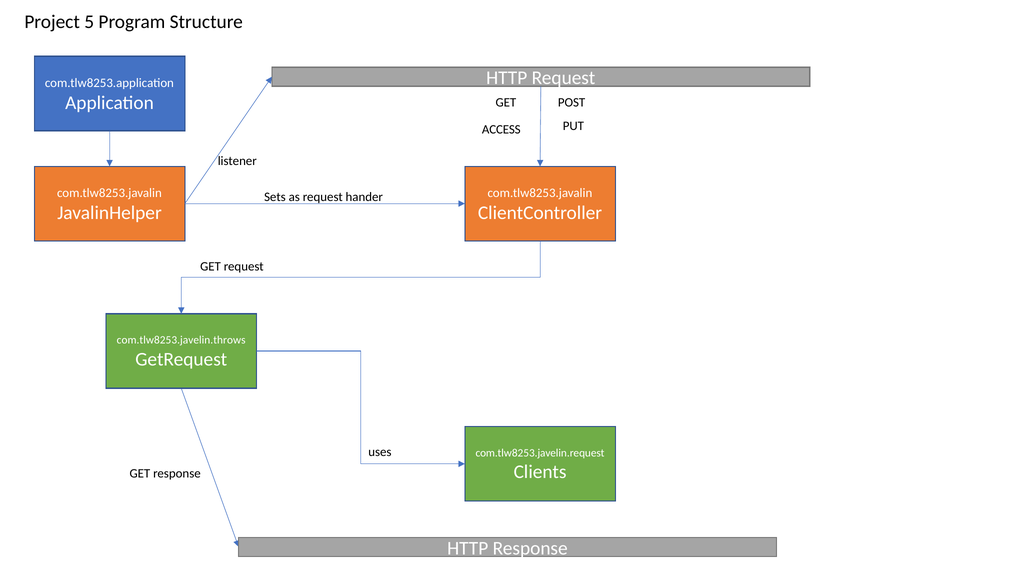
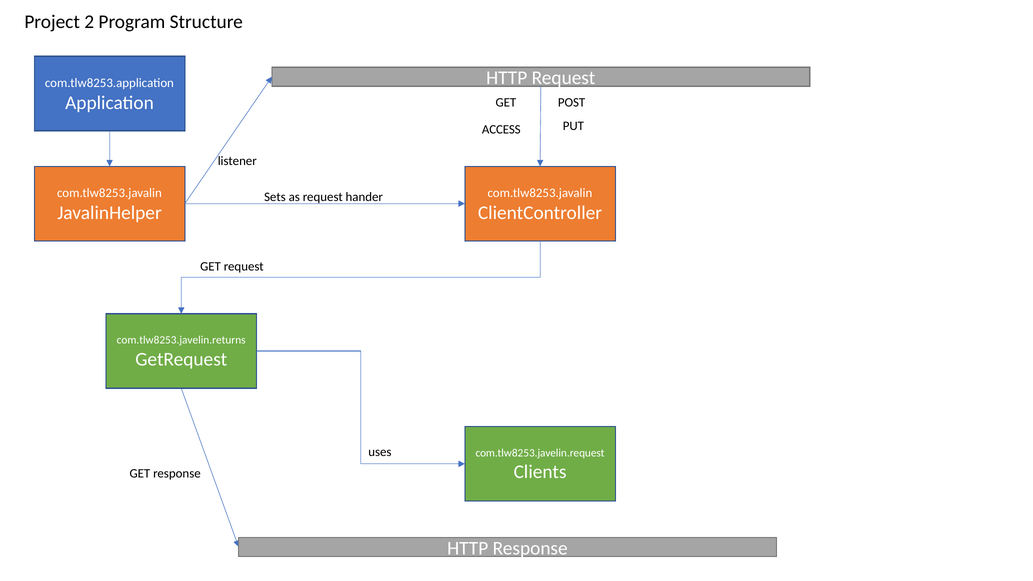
5: 5 -> 2 (89, 22)
com.tlw8253.javelin.throws: com.tlw8253.javelin.throws -> com.tlw8253.javelin.returns (181, 340)
